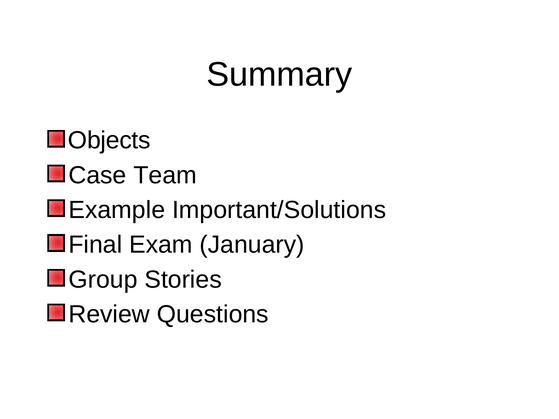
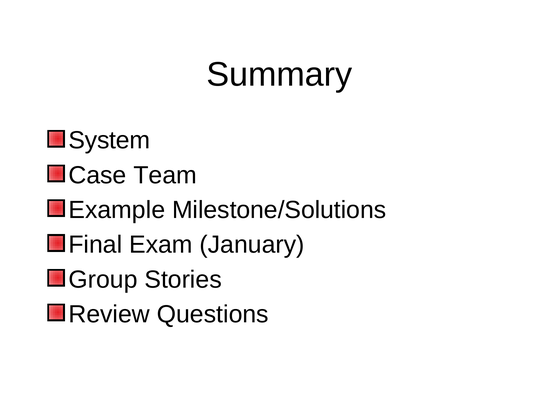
Objects: Objects -> System (109, 141)
Important/Solutions: Important/Solutions -> Milestone/Solutions (279, 210)
